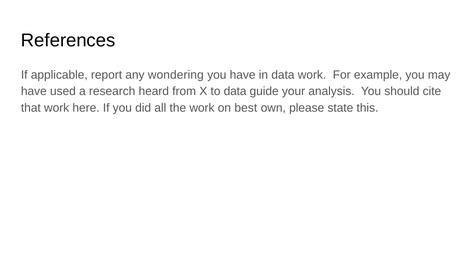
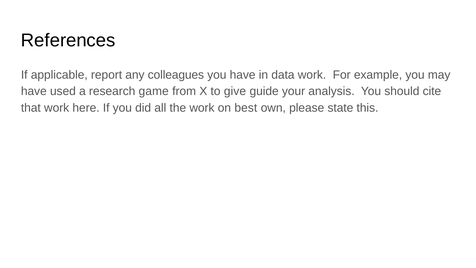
wondering: wondering -> colleagues (176, 75)
heard: heard -> game (154, 91)
to data: data -> give (235, 91)
